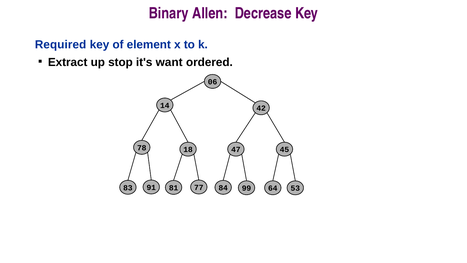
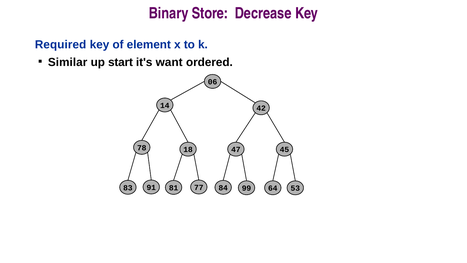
Allen: Allen -> Store (210, 13)
Extract: Extract -> Similar (68, 62)
stop: stop -> start (121, 62)
